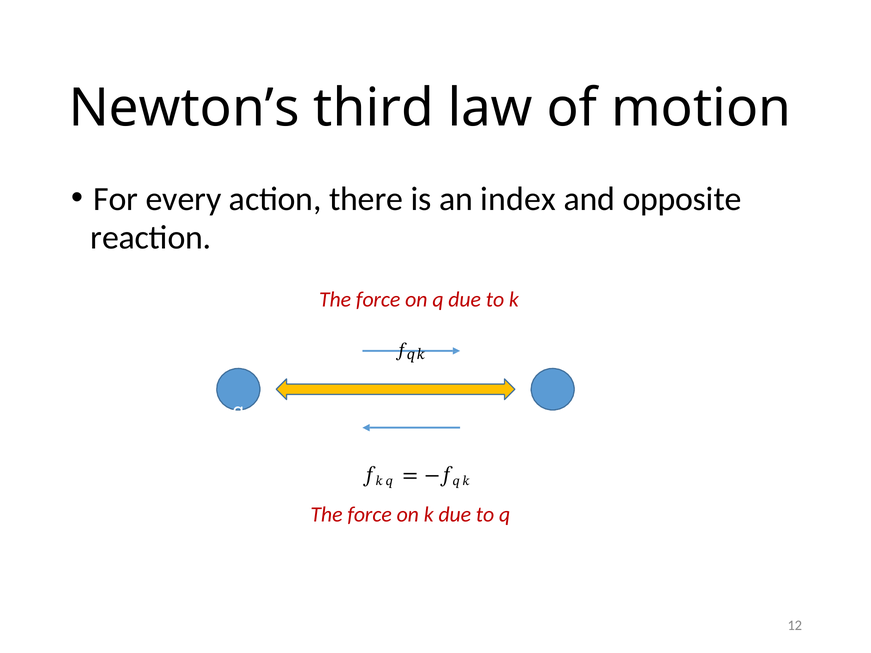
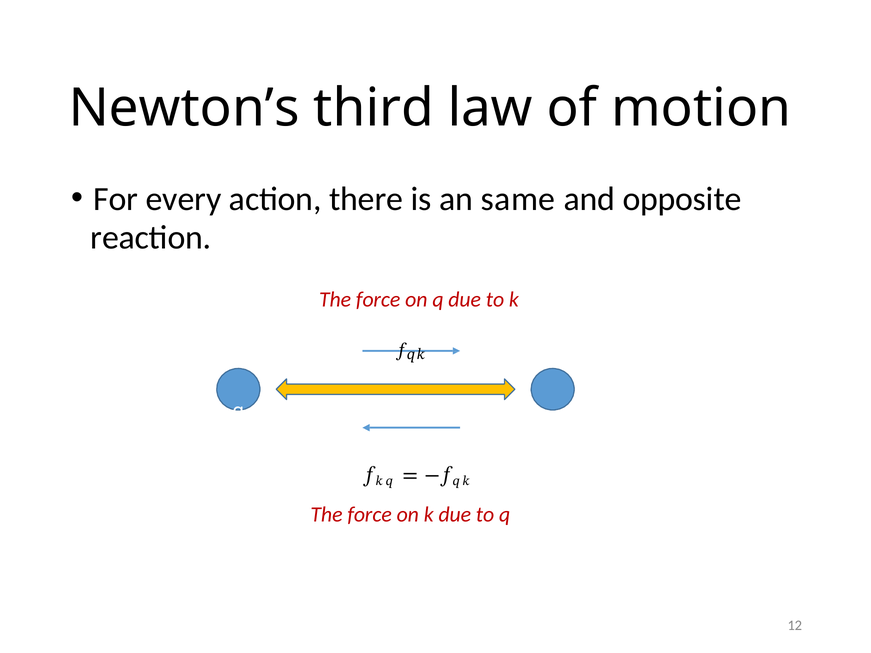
index: index -> same (518, 199)
